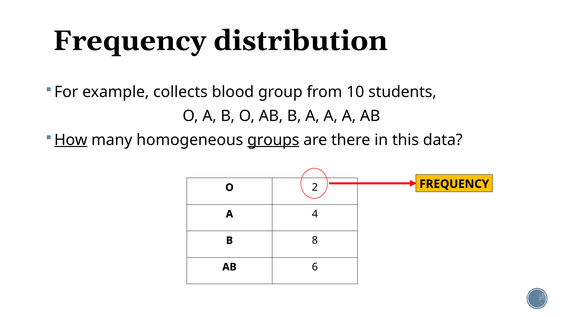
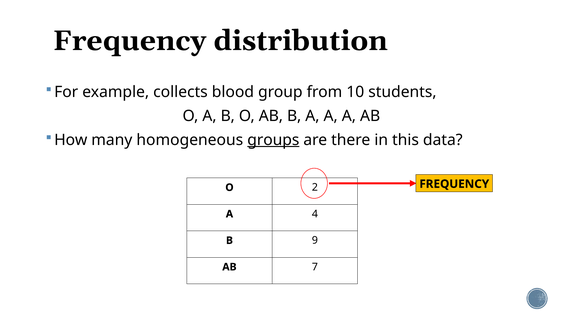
How underline: present -> none (71, 140)
8: 8 -> 9 (315, 240)
6: 6 -> 7 (315, 267)
